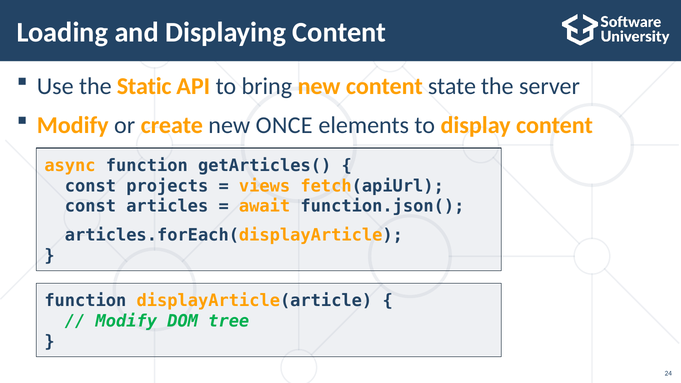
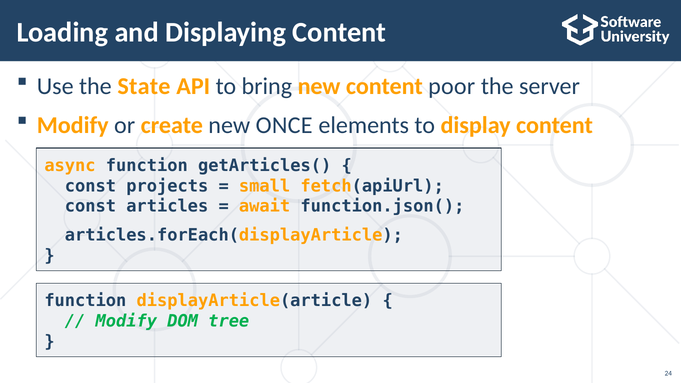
Static: Static -> State (144, 86)
state: state -> poor (452, 86)
views: views -> small (265, 186)
